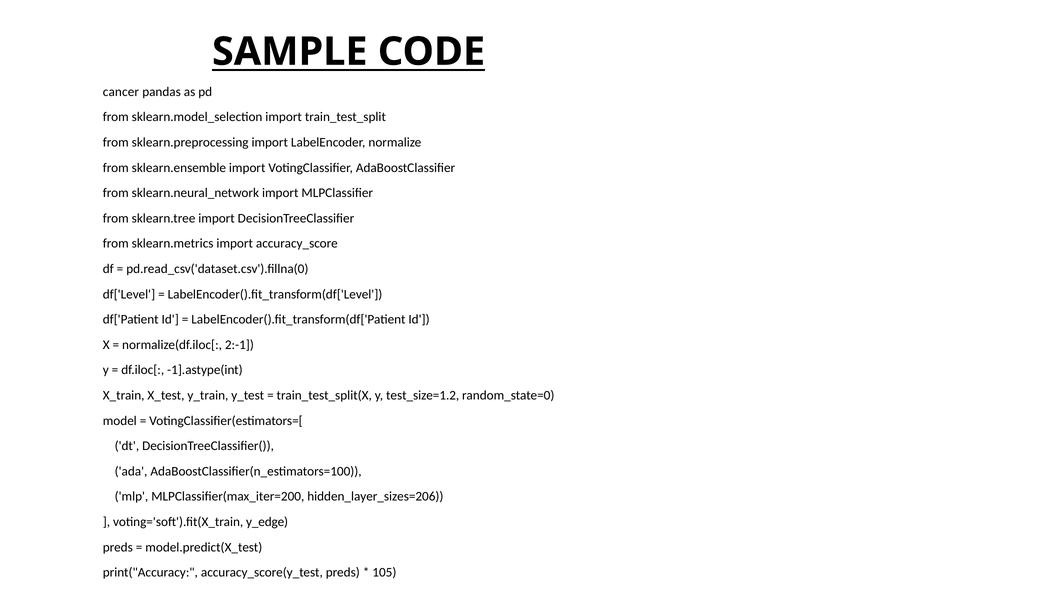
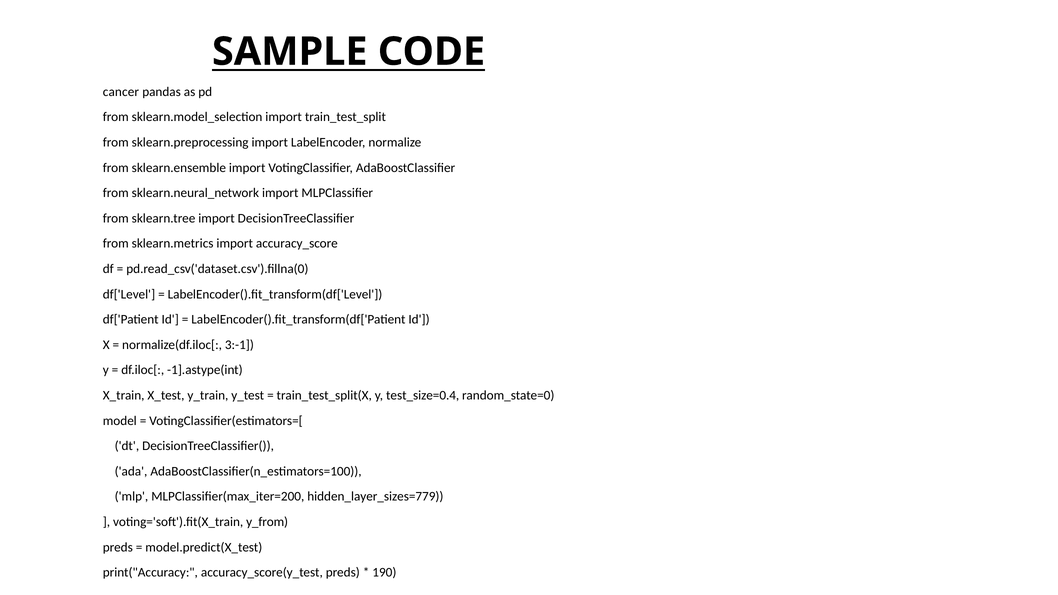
2:-1: 2:-1 -> 3:-1 (239, 345)
test_size=1.2: test_size=1.2 -> test_size=0.4 (423, 395)
hidden_layer_sizes=206: hidden_layer_sizes=206 -> hidden_layer_sizes=779 (375, 497)
y_edge: y_edge -> y_from (267, 522)
105: 105 -> 190 (384, 573)
